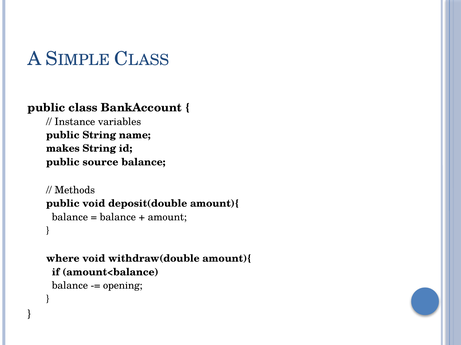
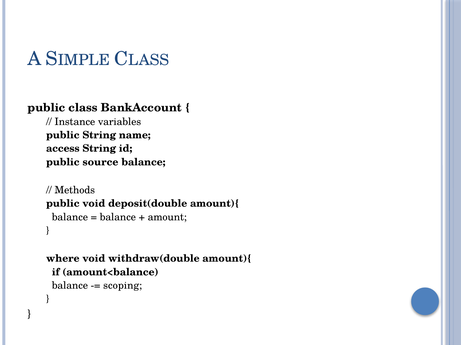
makes: makes -> access (63, 149)
opening: opening -> scoping (123, 286)
